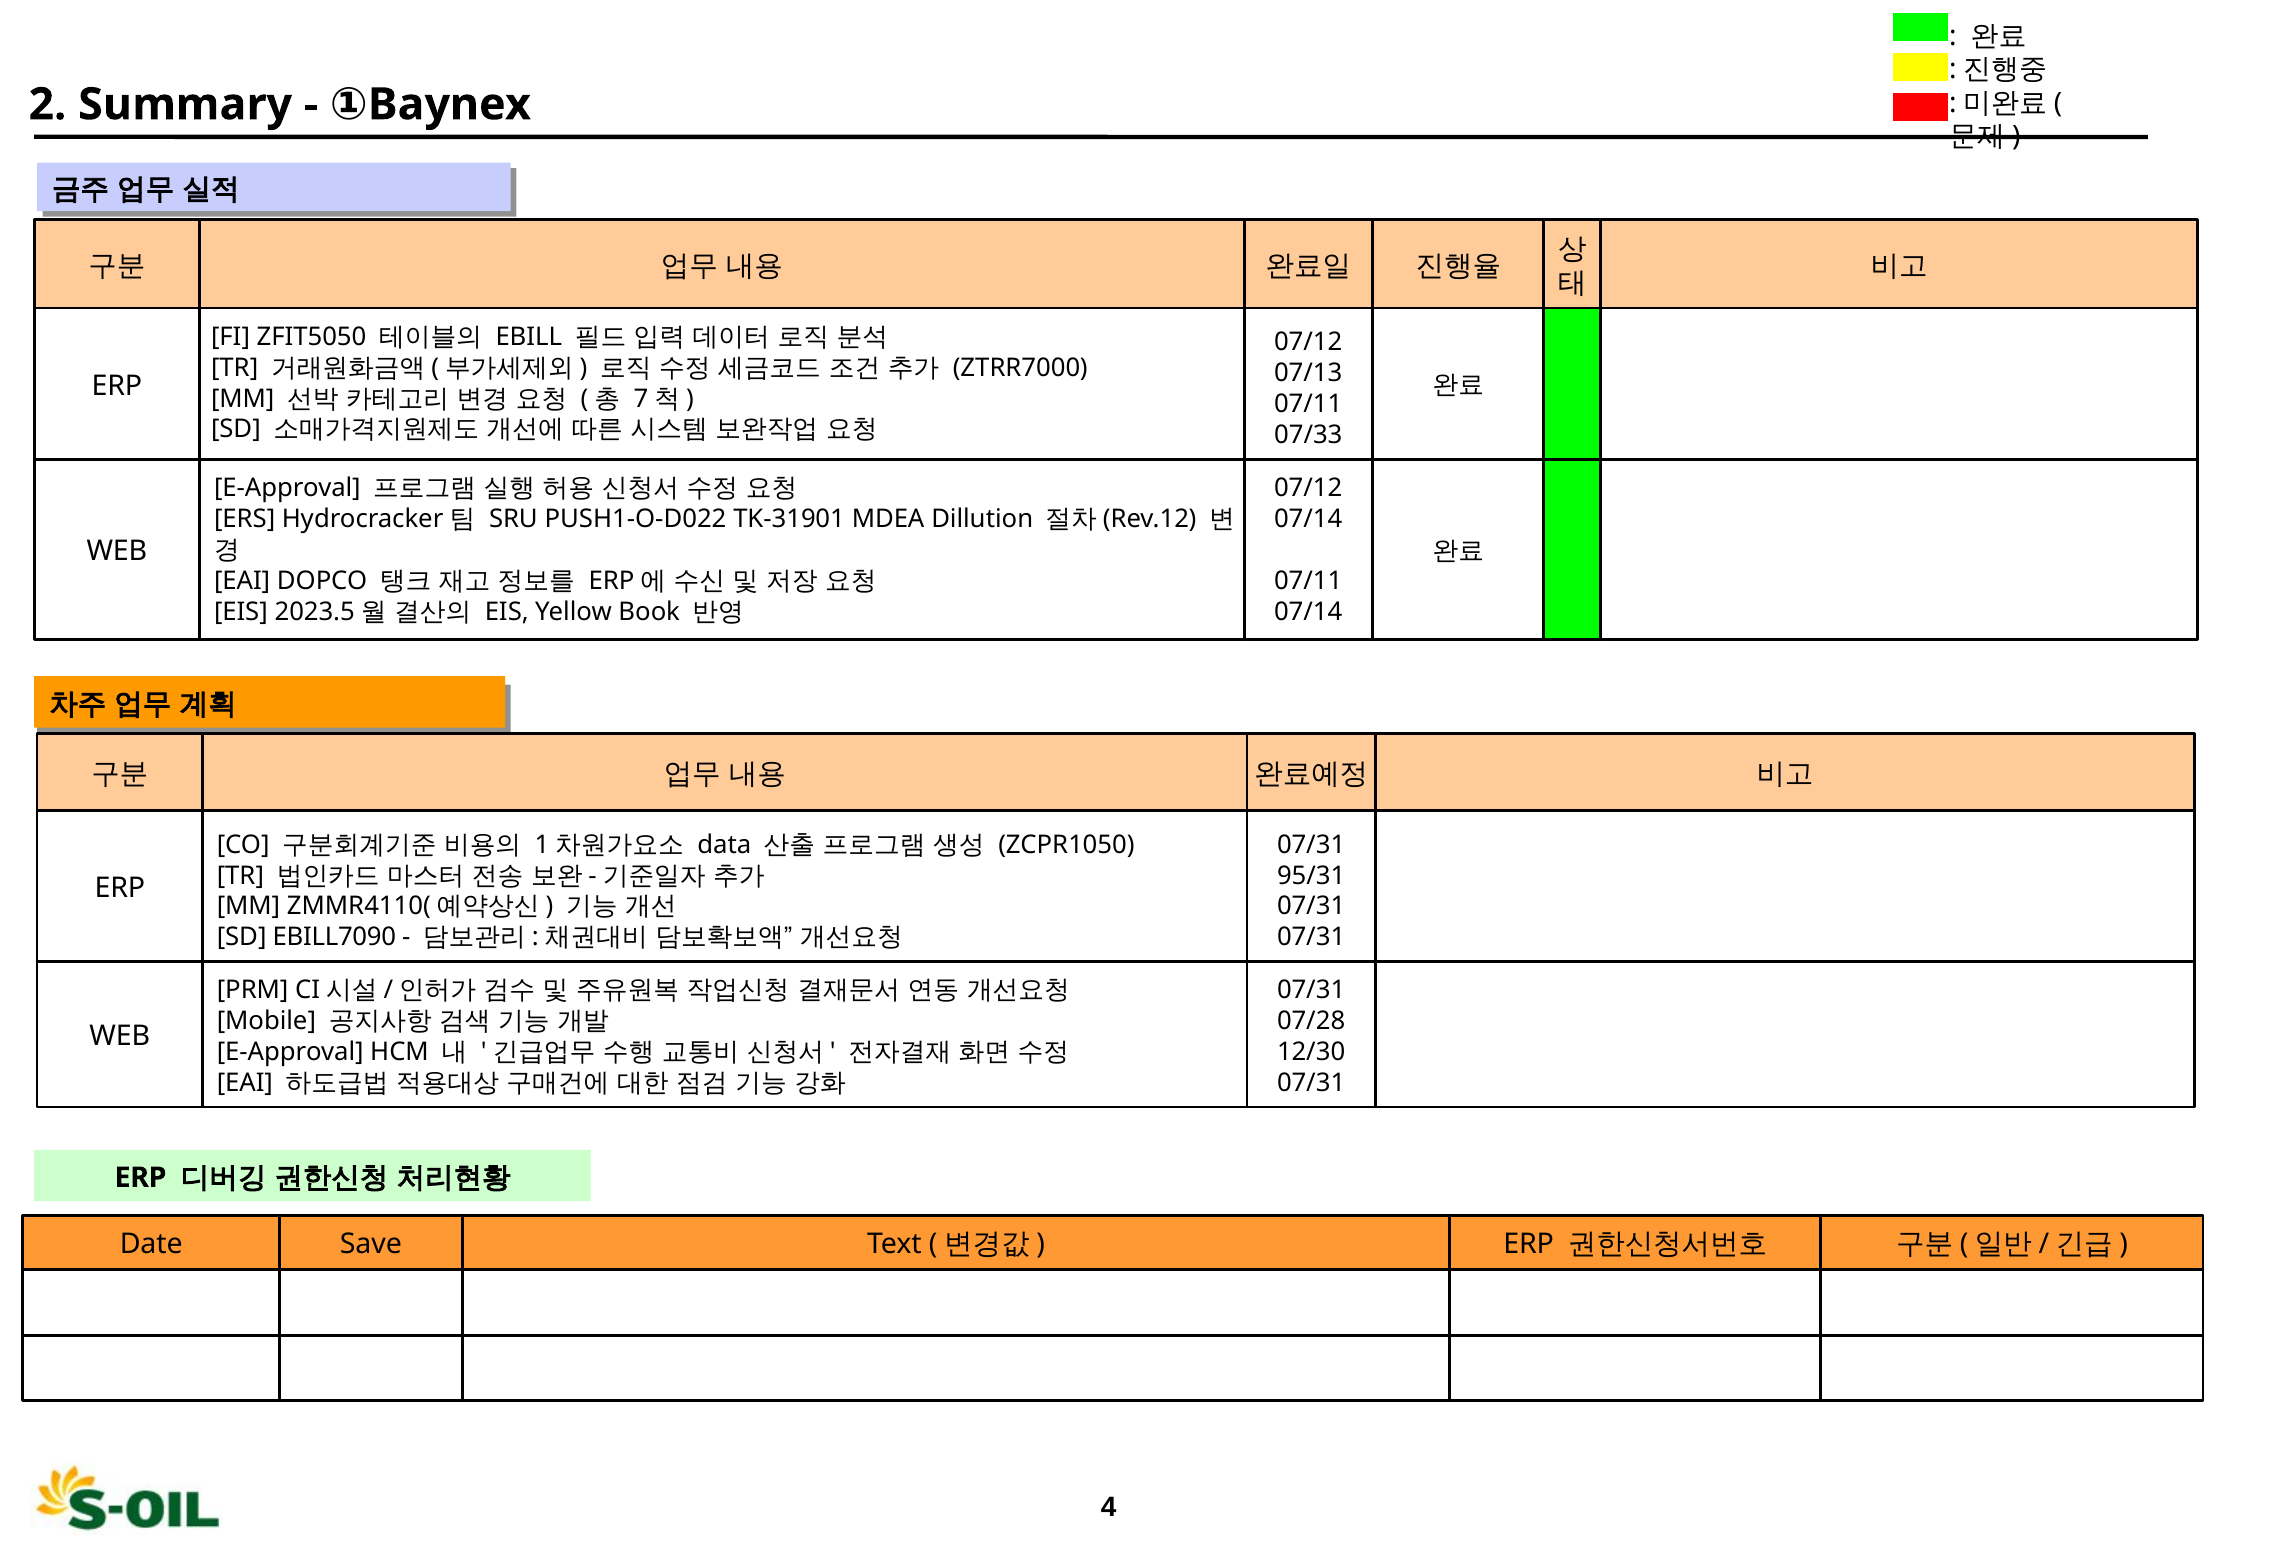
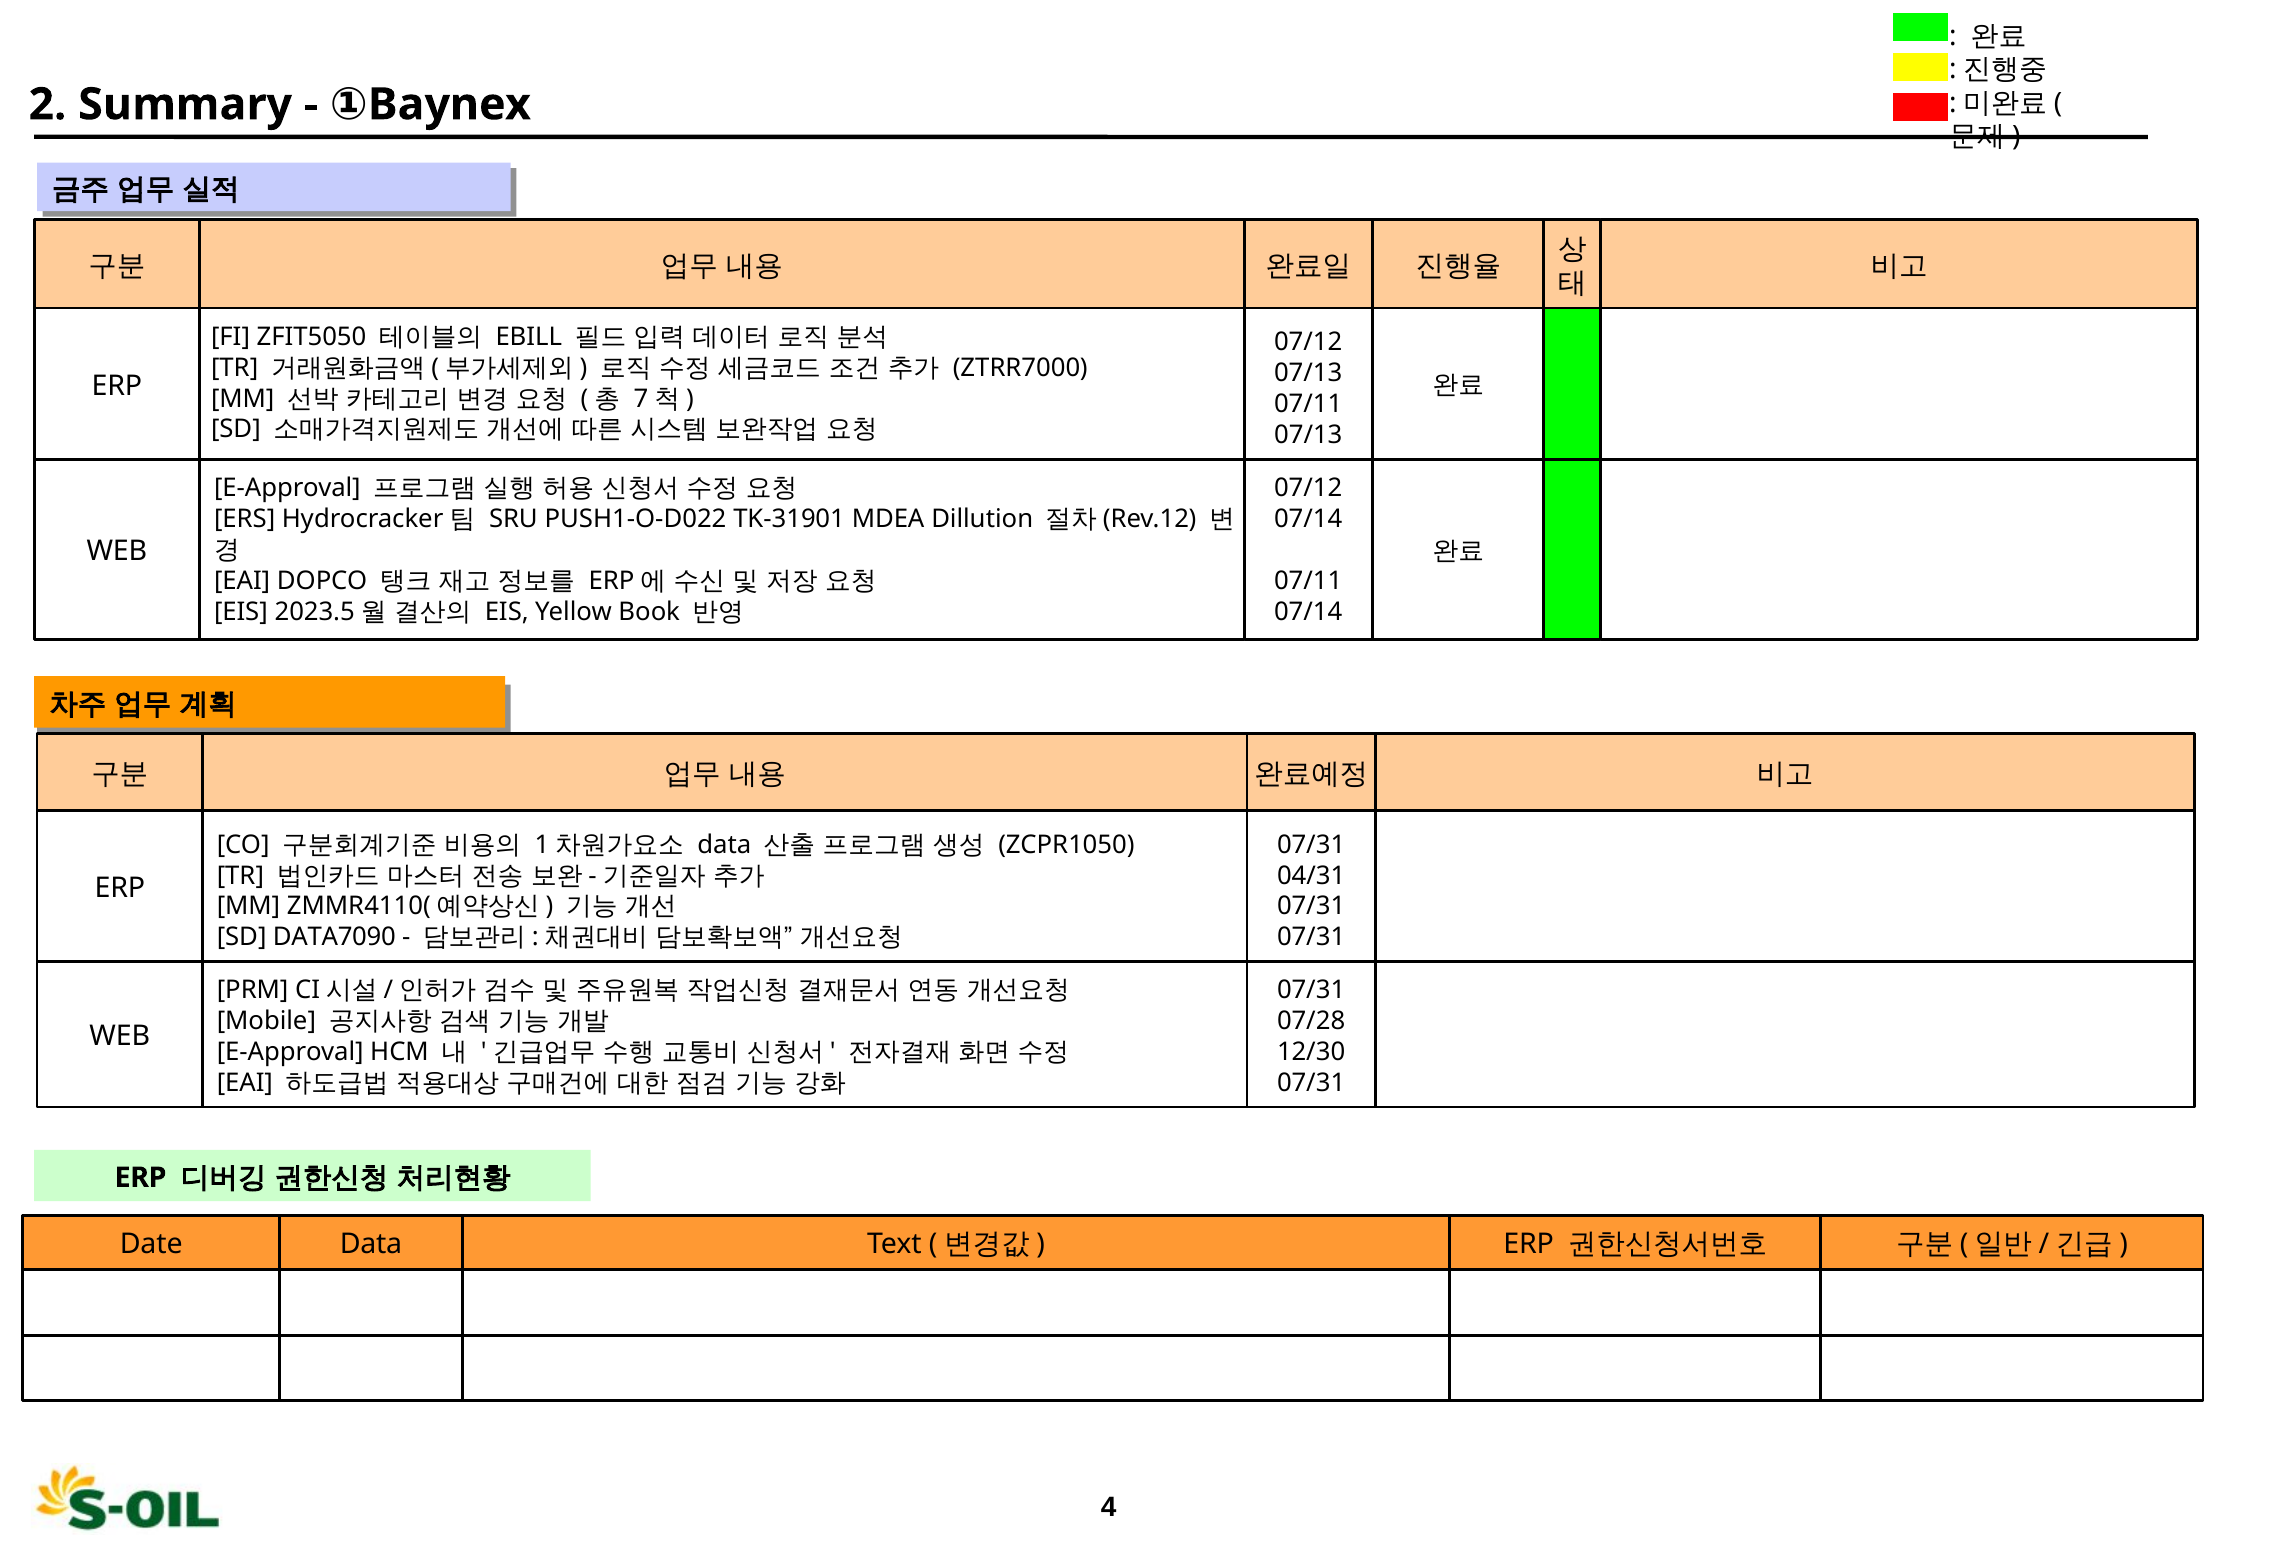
07/33: 07/33 -> 07/13 (1308, 435)
95/31: 95/31 -> 04/31 (1311, 876)
EBILL7090: EBILL7090 -> DATA7090 (334, 937)
Save: Save -> Data (371, 1245)
